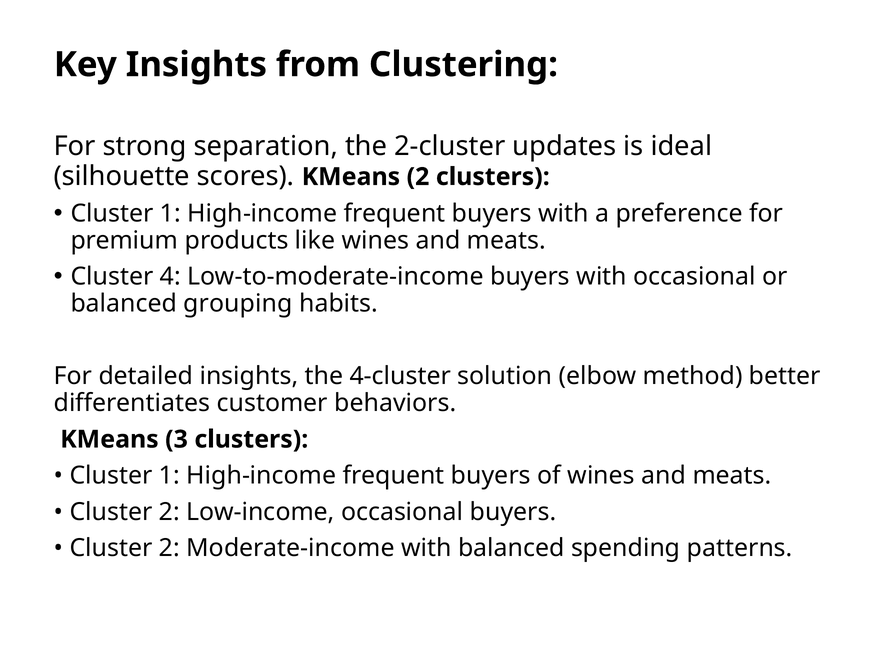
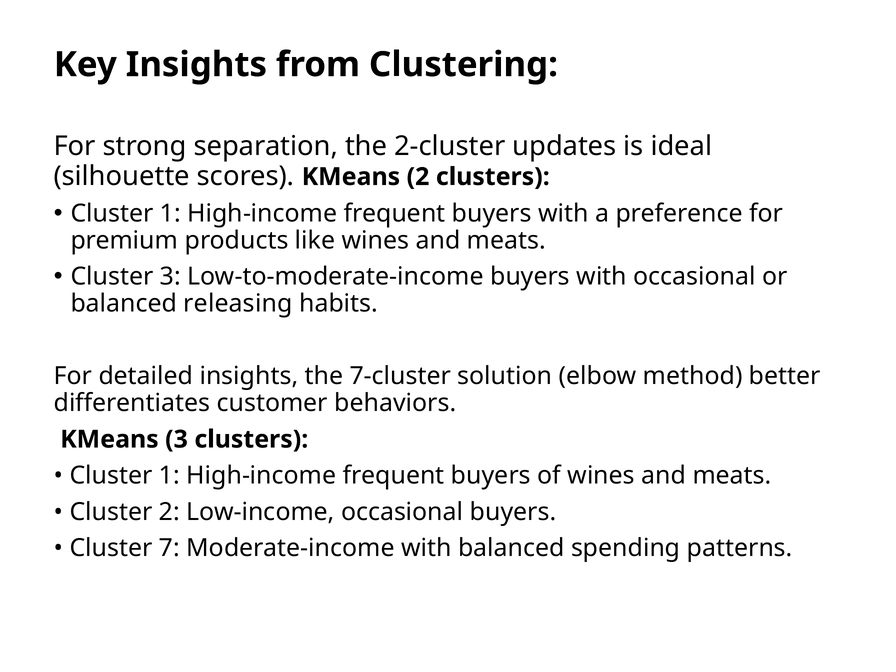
Cluster 4: 4 -> 3 (170, 277)
grouping: grouping -> releasing (238, 304)
4-cluster: 4-cluster -> 7-cluster (400, 376)
2: 2 -> 7 (169, 548)
